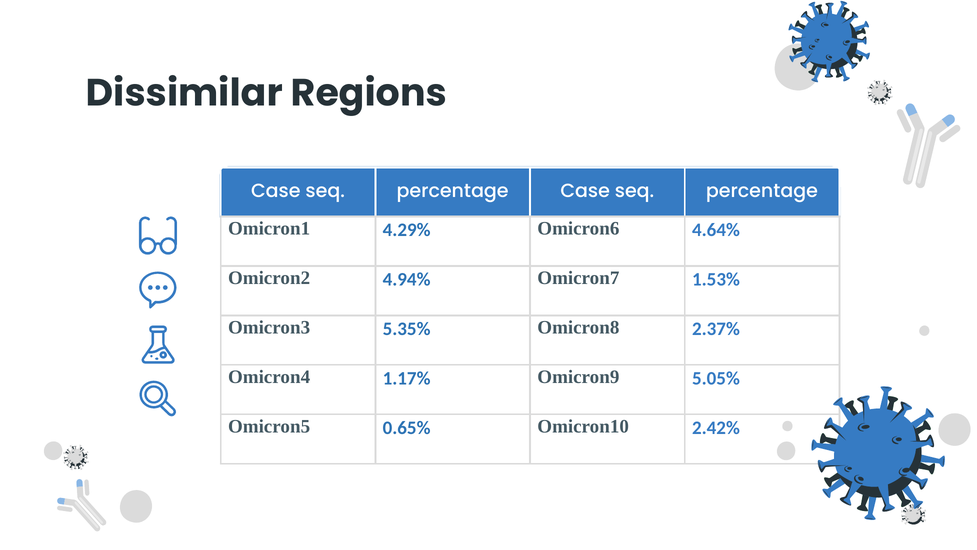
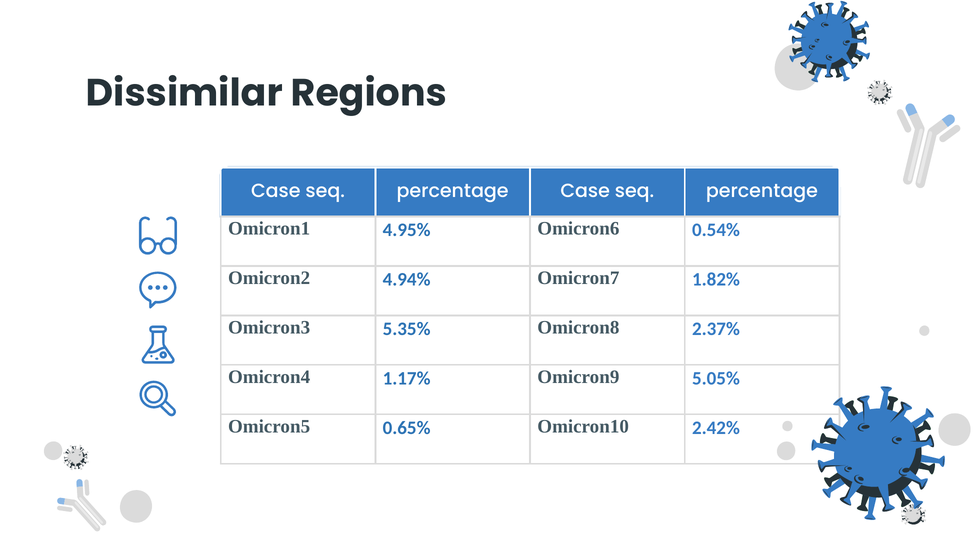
4.29%: 4.29% -> 4.95% (407, 230)
4.64%: 4.64% -> 0.54% (716, 230)
1.53%: 1.53% -> 1.82% (716, 279)
